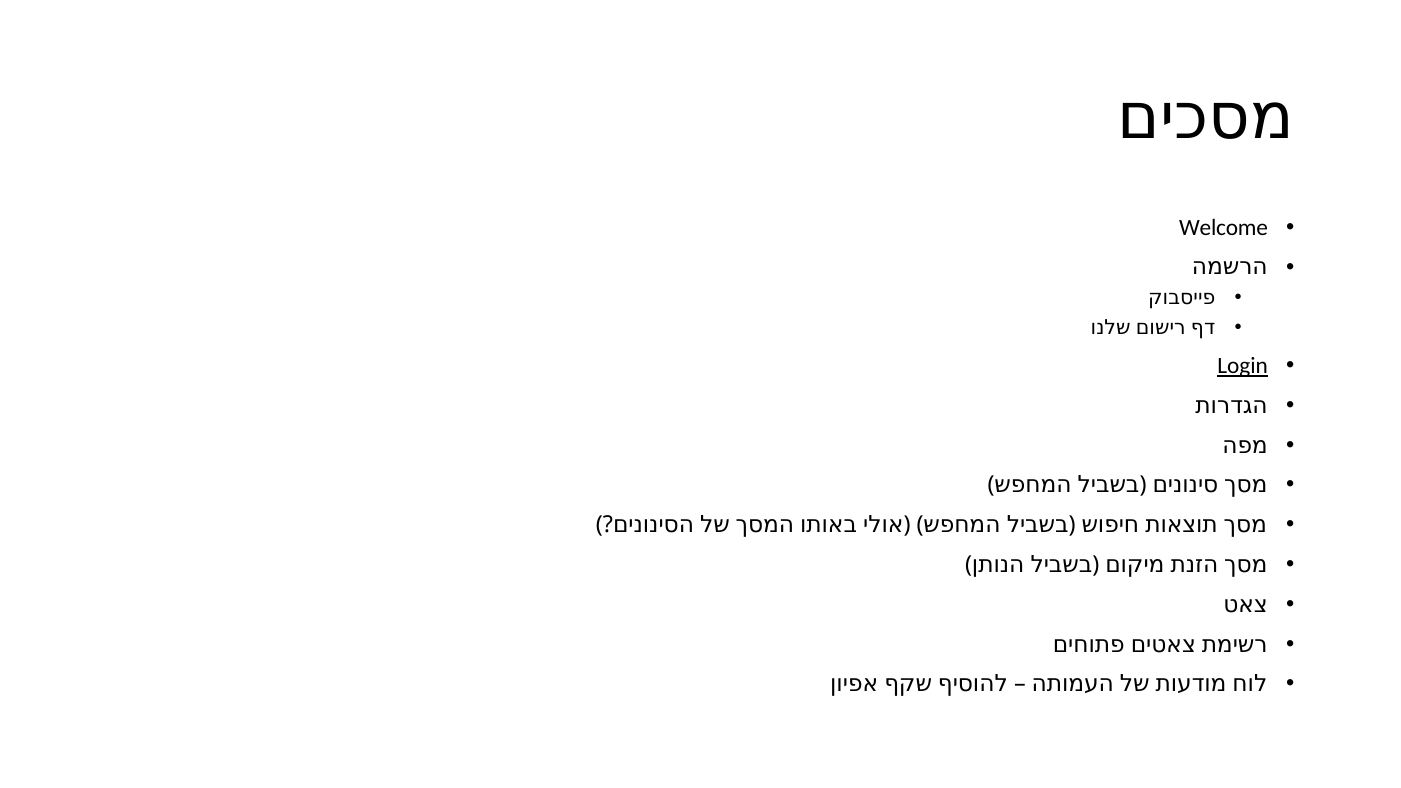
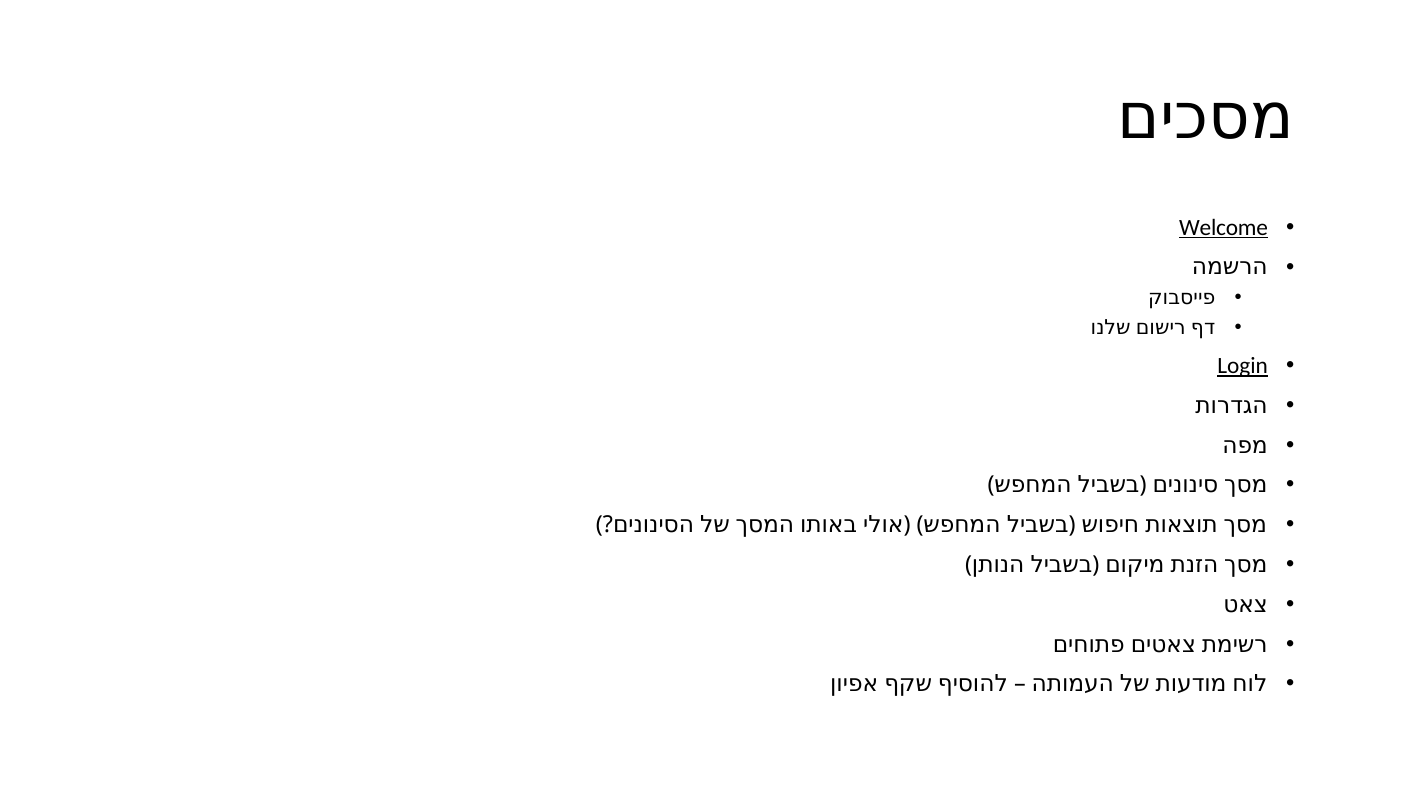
Welcome underline: none -> present (1224, 227)
